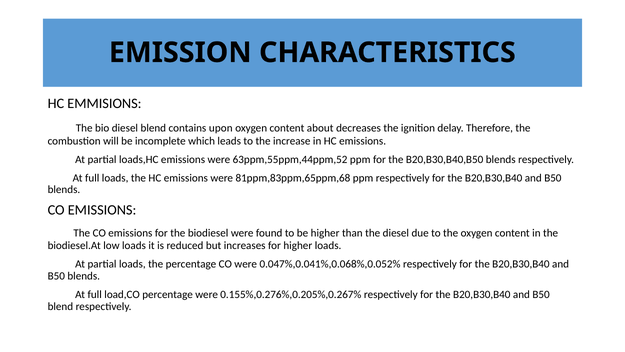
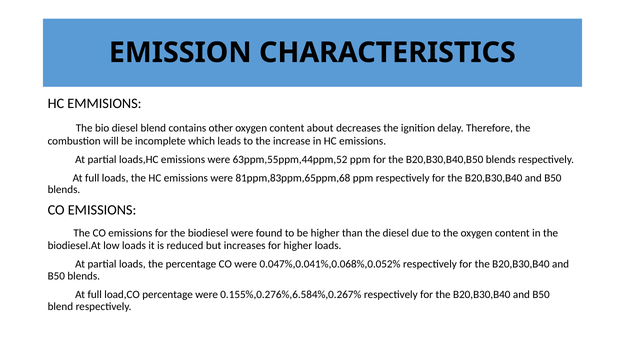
upon: upon -> other (221, 128)
0.155%,0.276%,0.205%,0.267%: 0.155%,0.276%,0.205%,0.267% -> 0.155%,0.276%,6.584%,0.267% (291, 294)
